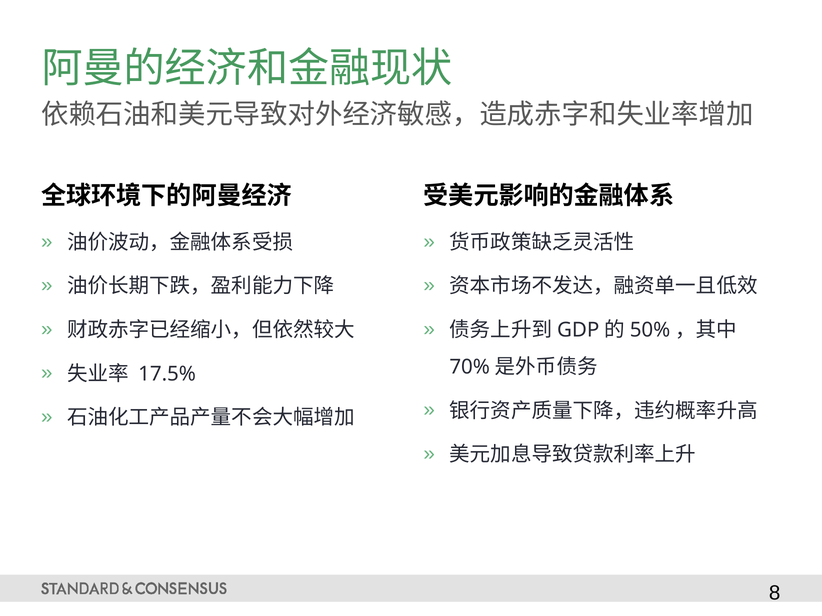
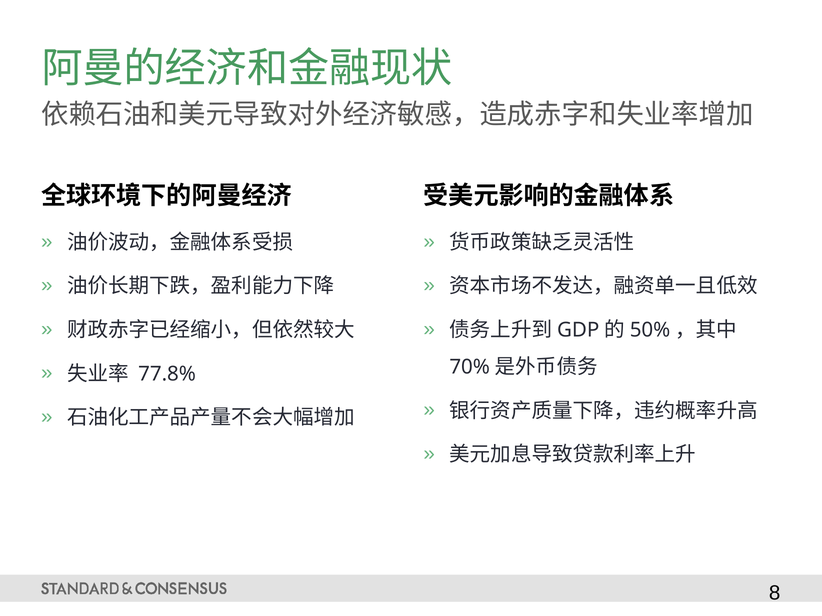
17.5%: 17.5% -> 77.8% (167, 374)
